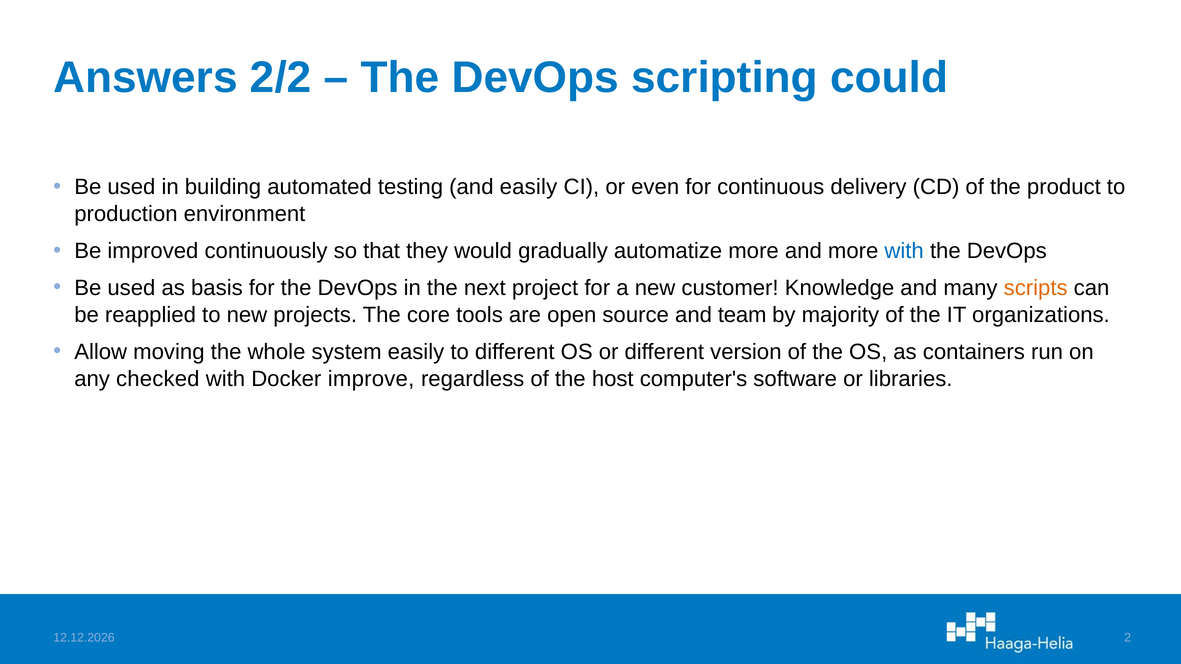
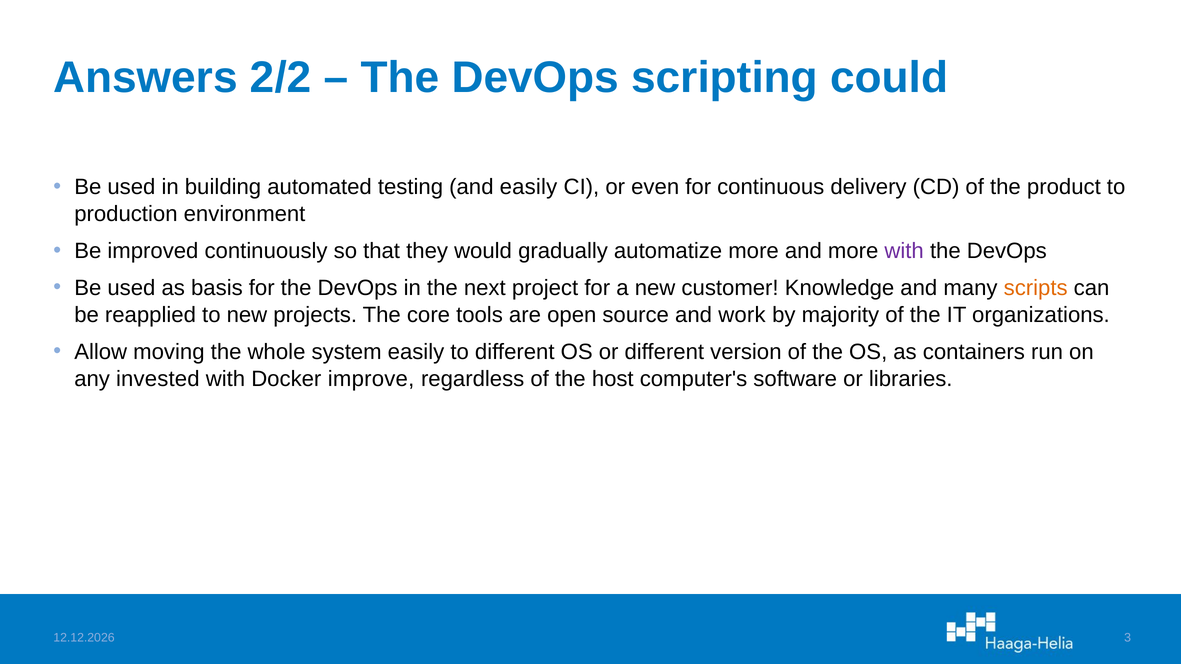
with colour: blue -> purple (904, 251)
team: team -> work (742, 315)
checked: checked -> invested (158, 379)
2: 2 -> 3 (1128, 638)
